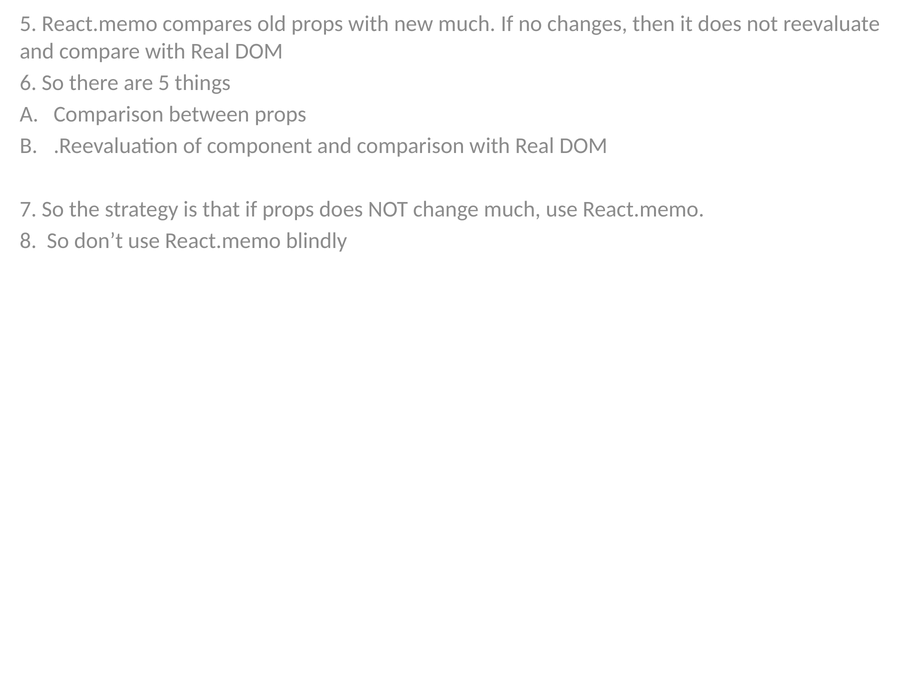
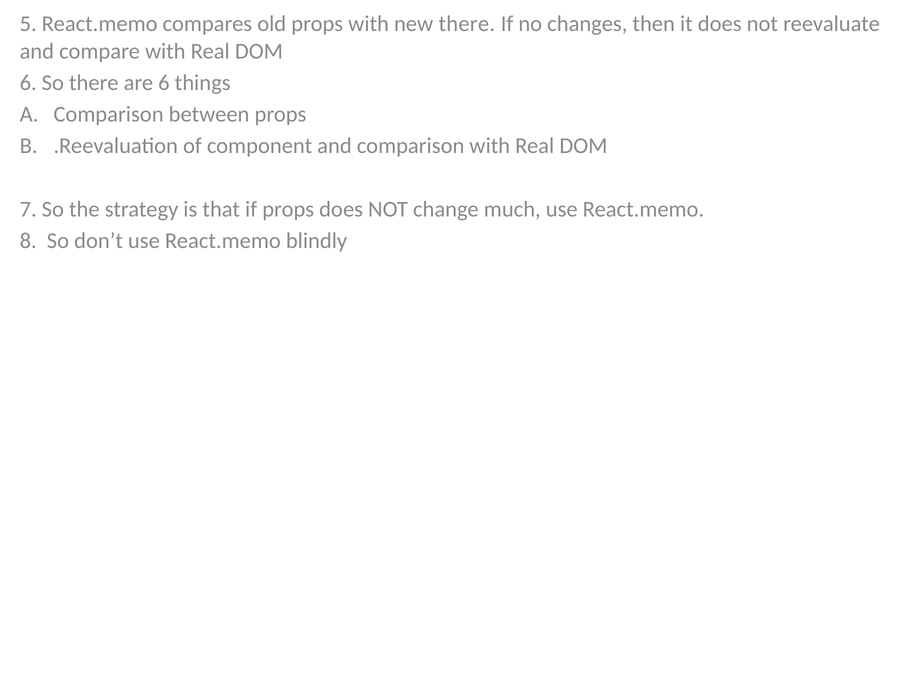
new much: much -> there (467, 24)
are 5: 5 -> 6 (164, 83)
